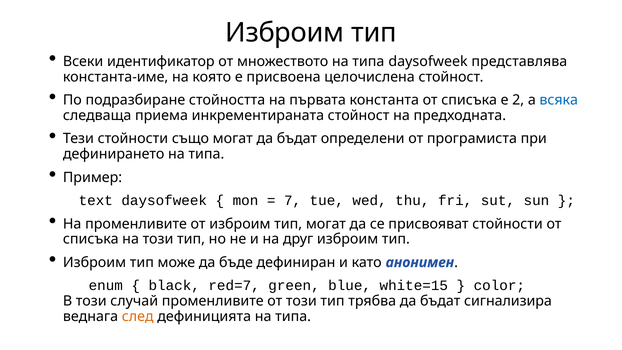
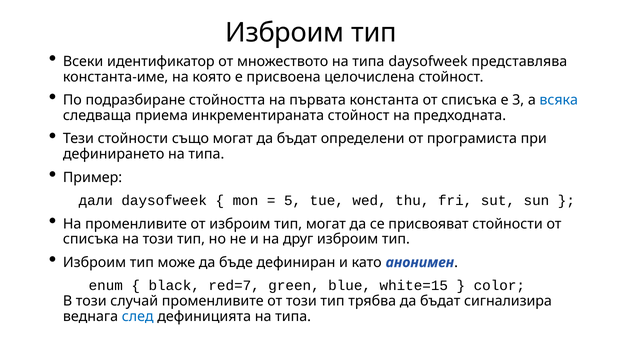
2: 2 -> 3 (518, 100)
text: text -> дали (96, 201)
7: 7 -> 5 (293, 201)
след colour: orange -> blue (138, 316)
